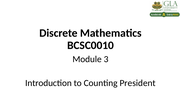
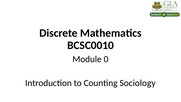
3: 3 -> 0 (106, 59)
President: President -> Sociology (138, 83)
